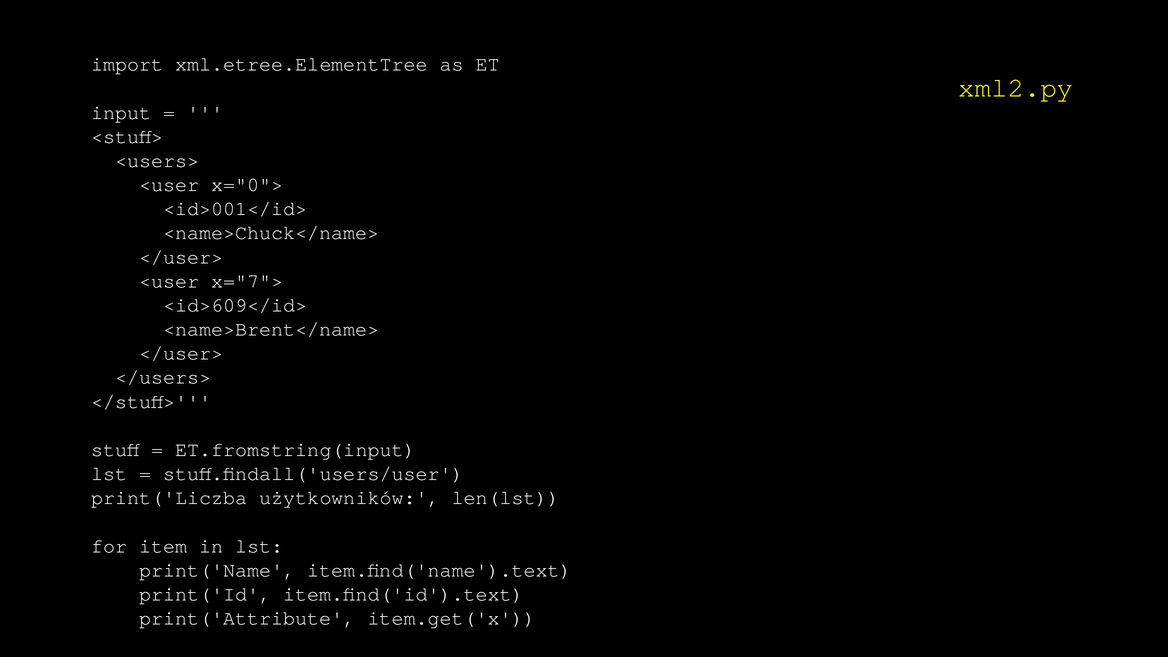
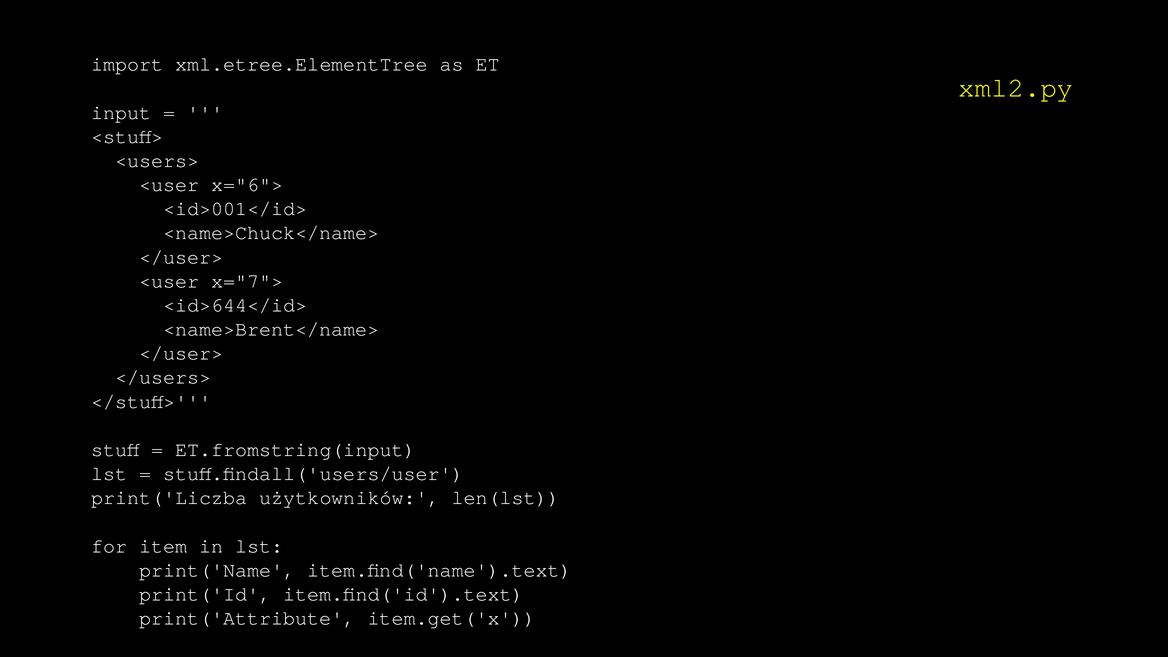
x="0">: x="0"> -> x="6"> (247, 185)
<id>609</id>: <id>609</id> -> <id>644</id> (235, 305)
